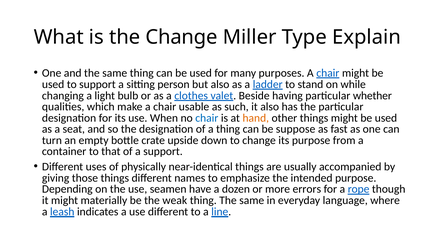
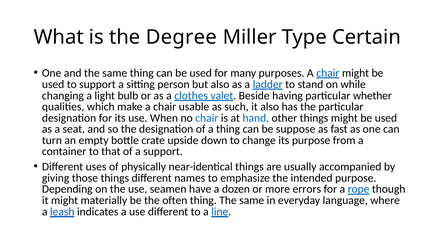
the Change: Change -> Degree (181, 37)
Explain: Explain -> Certain (367, 37)
hand colour: orange -> blue (256, 118)
weak: weak -> often (175, 201)
